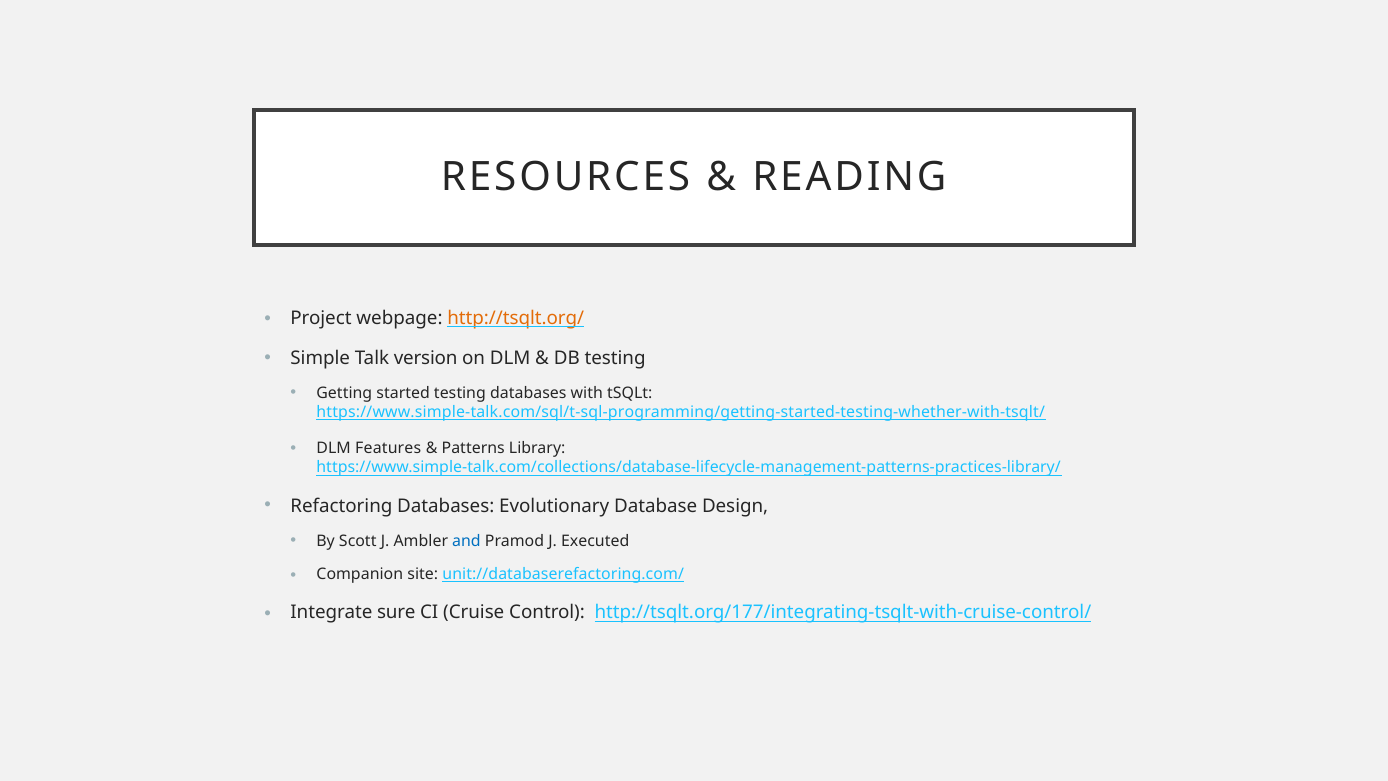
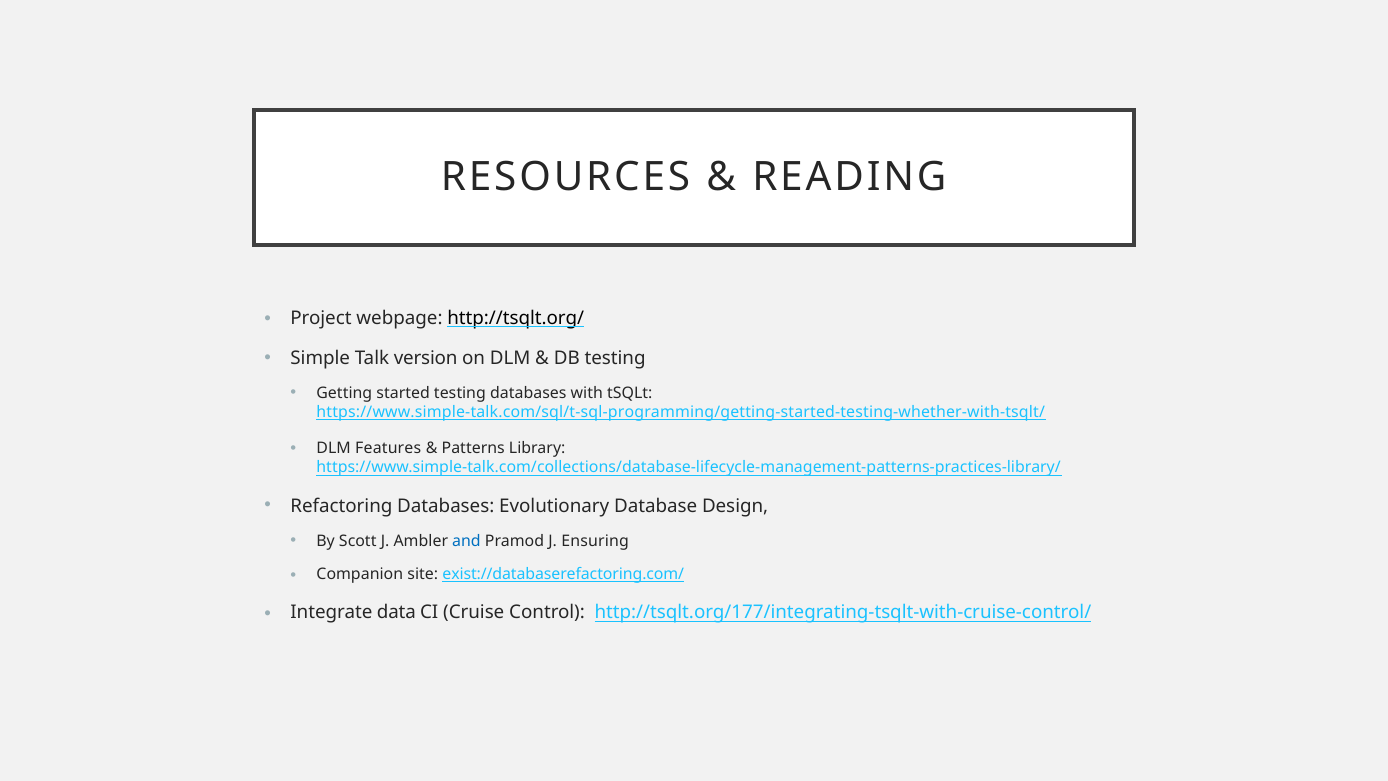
http://tsqlt.org/ colour: orange -> black (516, 318)
Executed: Executed -> Ensuring (595, 541)
unit://databaserefactoring.com/: unit://databaserefactoring.com/ -> exist://databaserefactoring.com/ (563, 574)
sure: sure -> data (396, 612)
